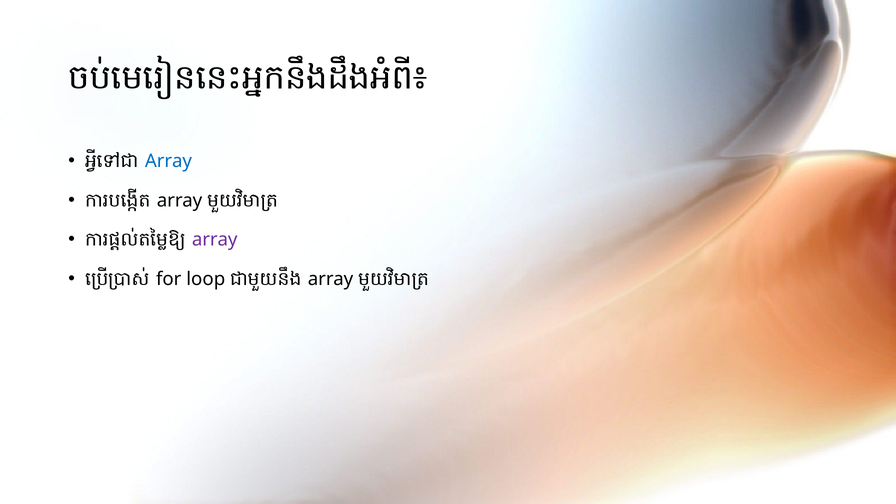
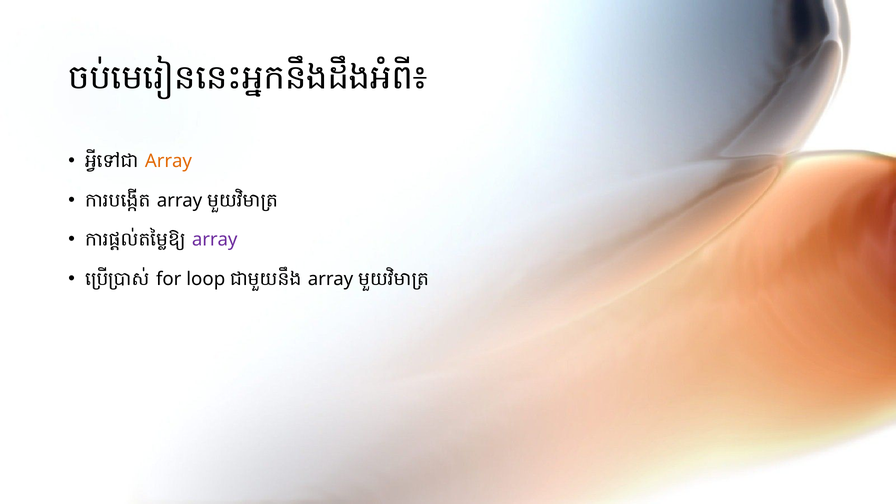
Array colour: blue -> orange (168, 161)
